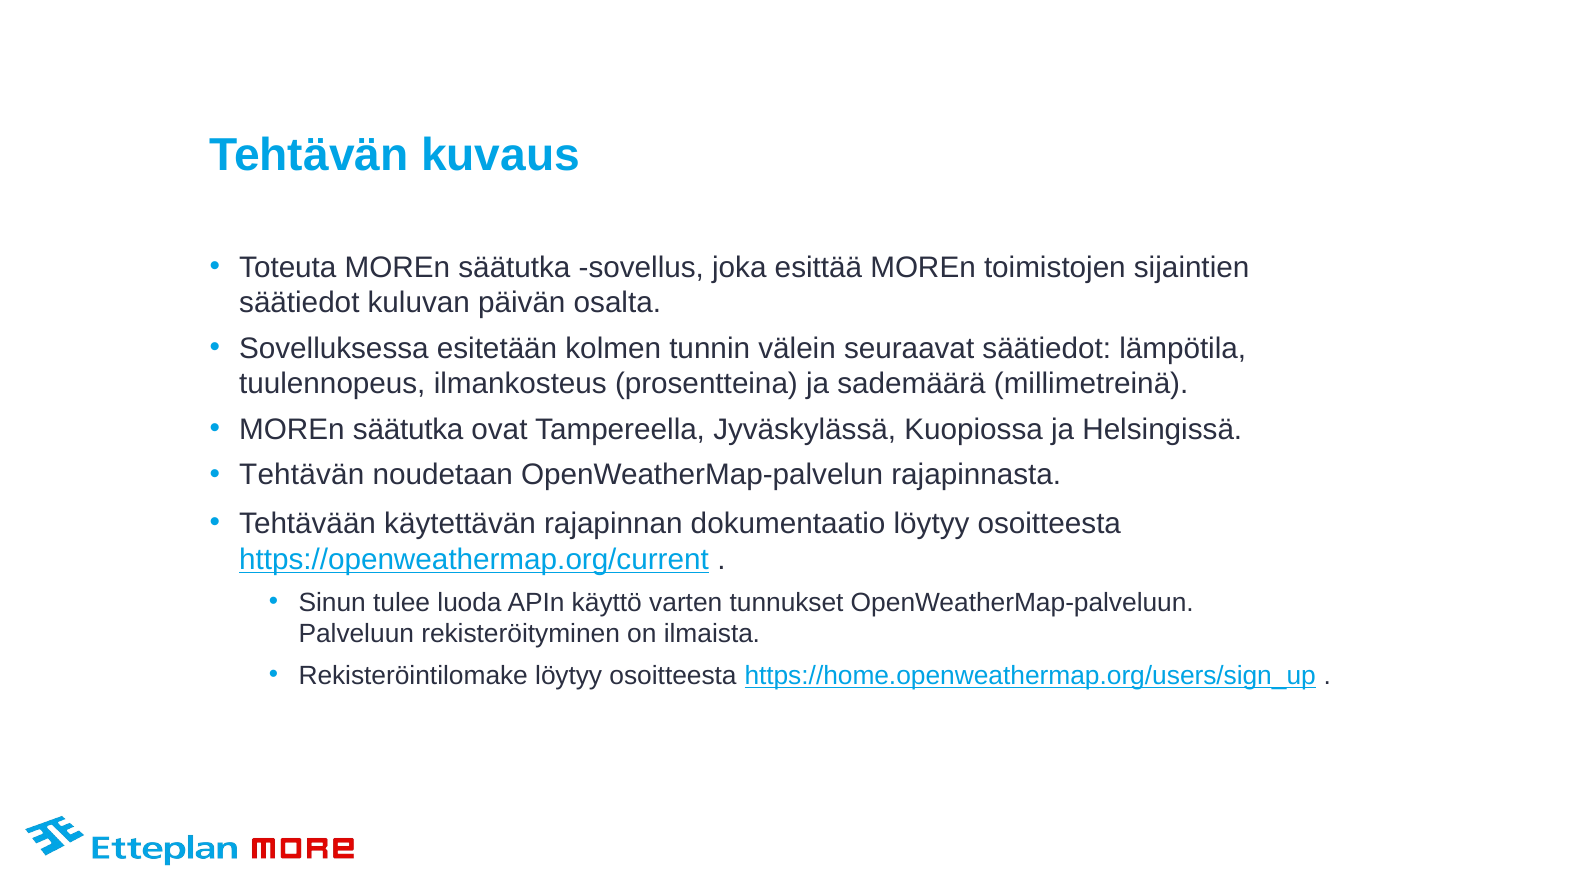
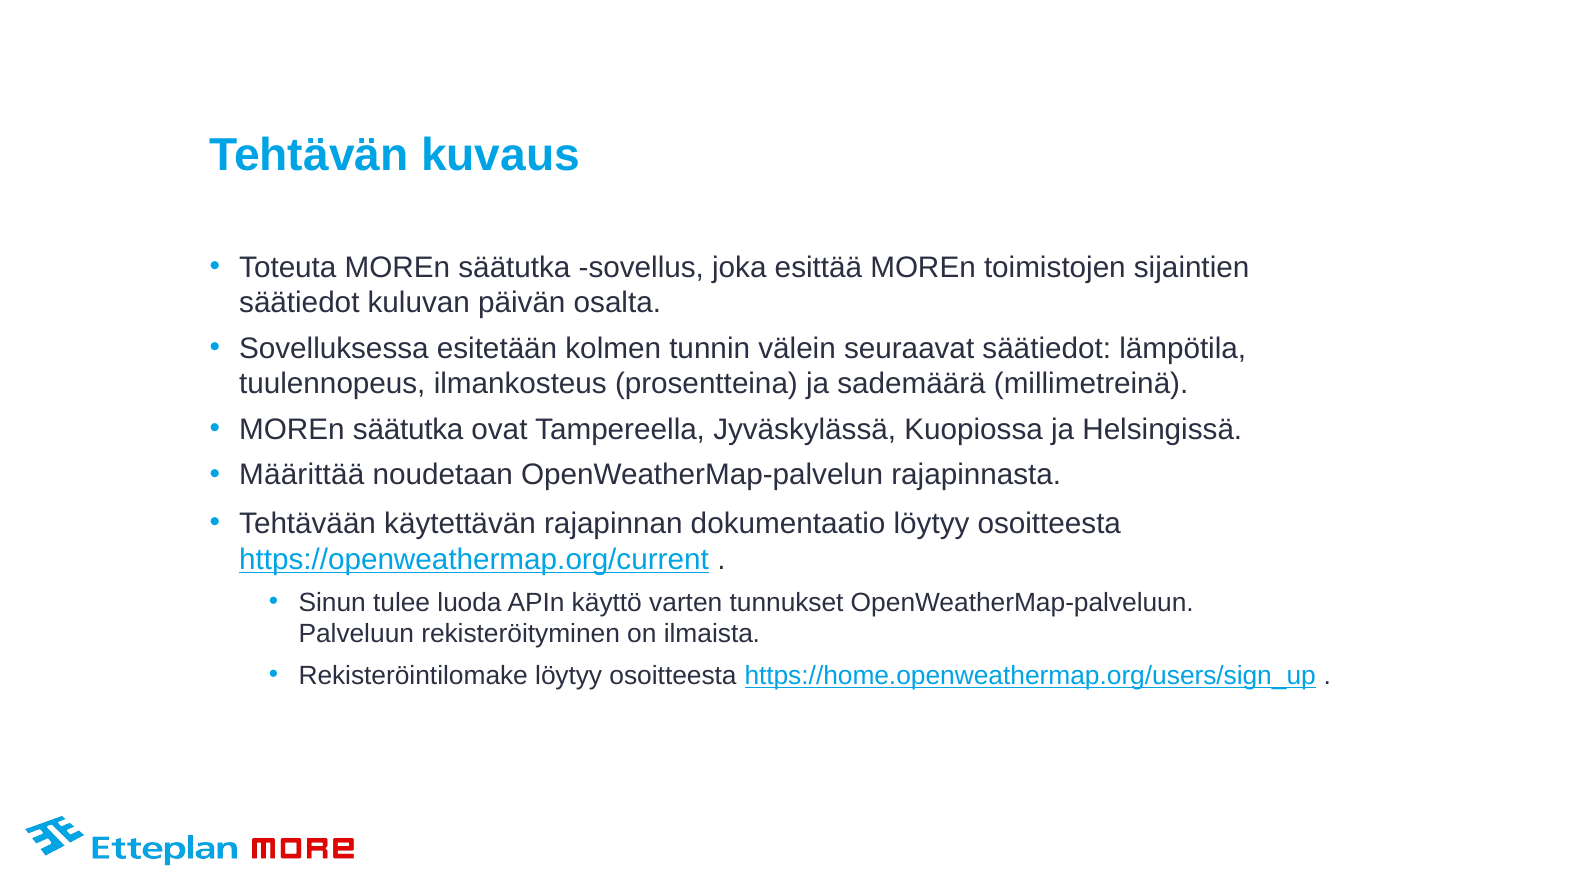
Tehtävän: Tehtävän -> Määrittää (302, 475)
